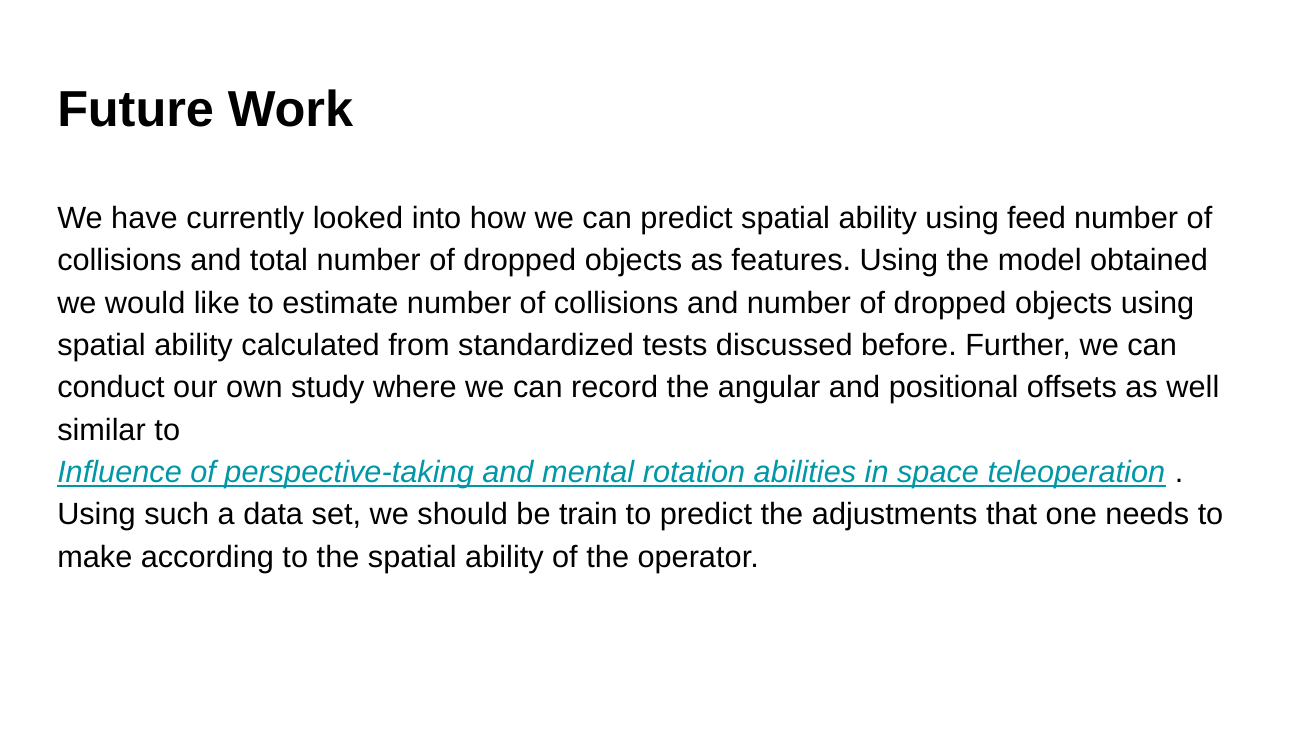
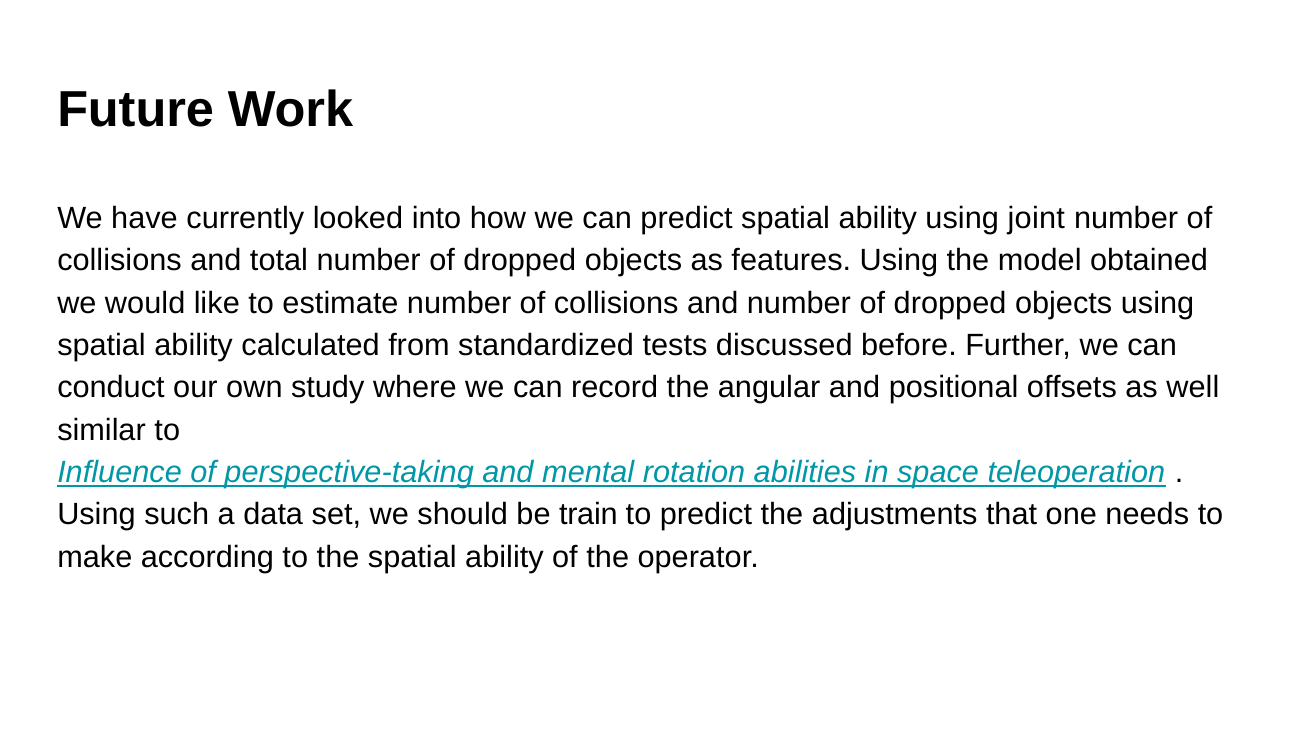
feed: feed -> joint (1036, 218)
